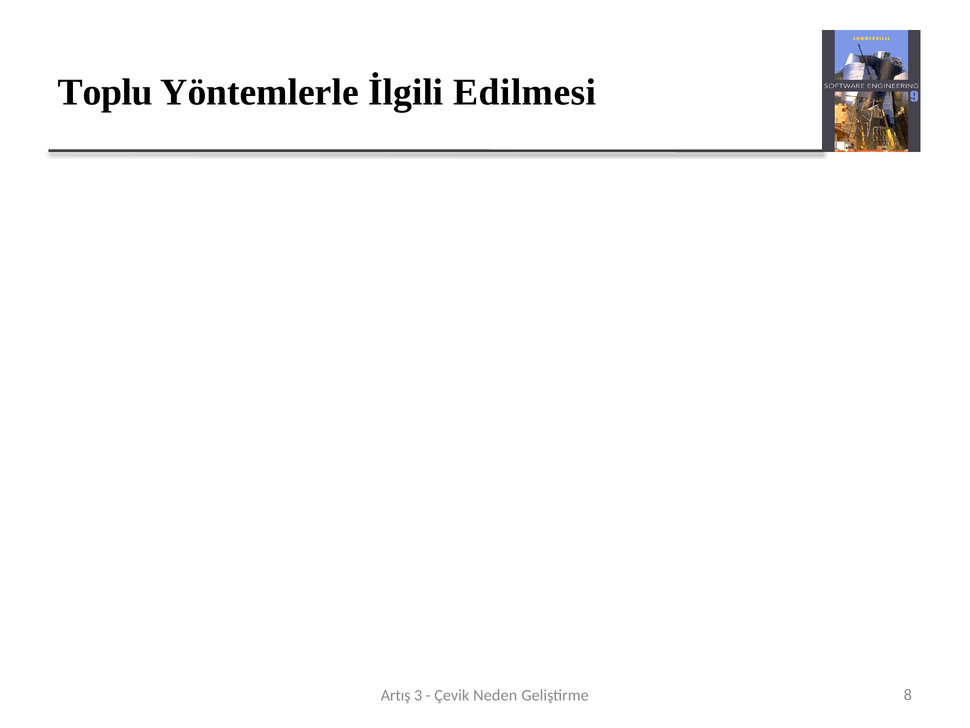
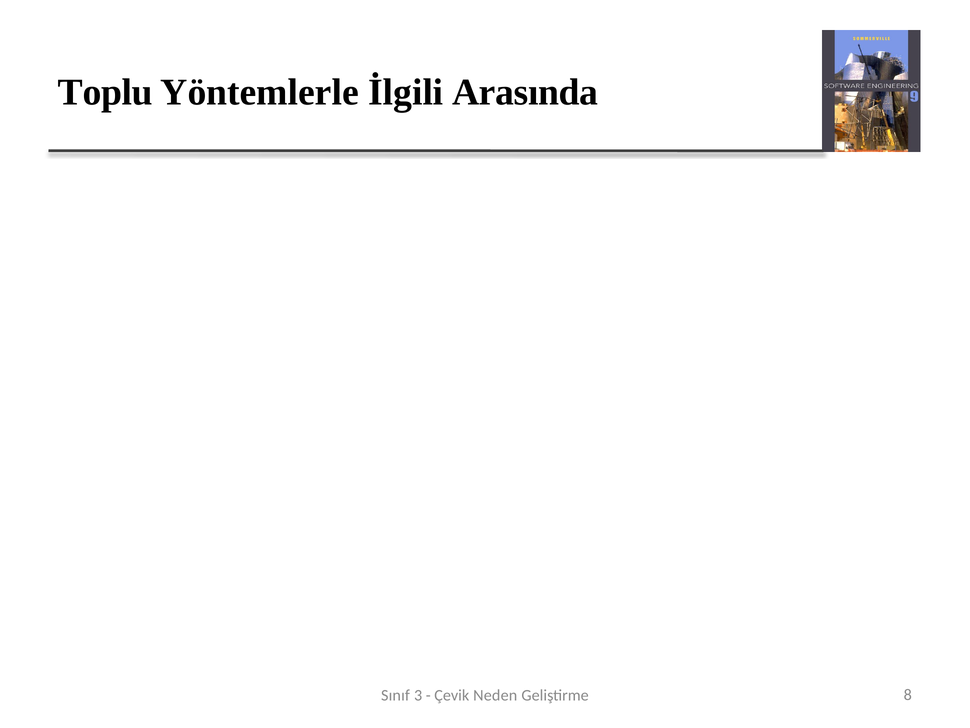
Edilmesi: Edilmesi -> Arasında (525, 92)
Artış: Artış -> Sınıf (395, 695)
